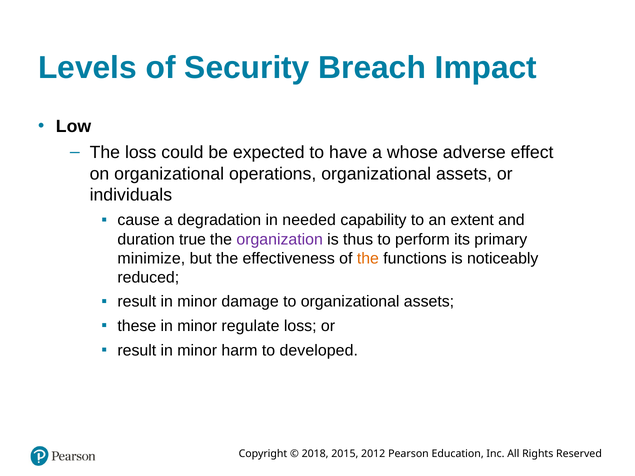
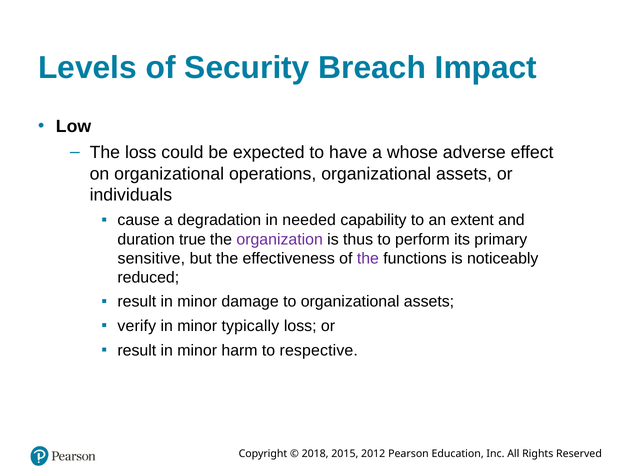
minimize: minimize -> sensitive (151, 258)
the colour: orange -> purple (368, 258)
these: these -> verify (137, 326)
regulate: regulate -> typically (250, 326)
developed: developed -> respective (319, 351)
